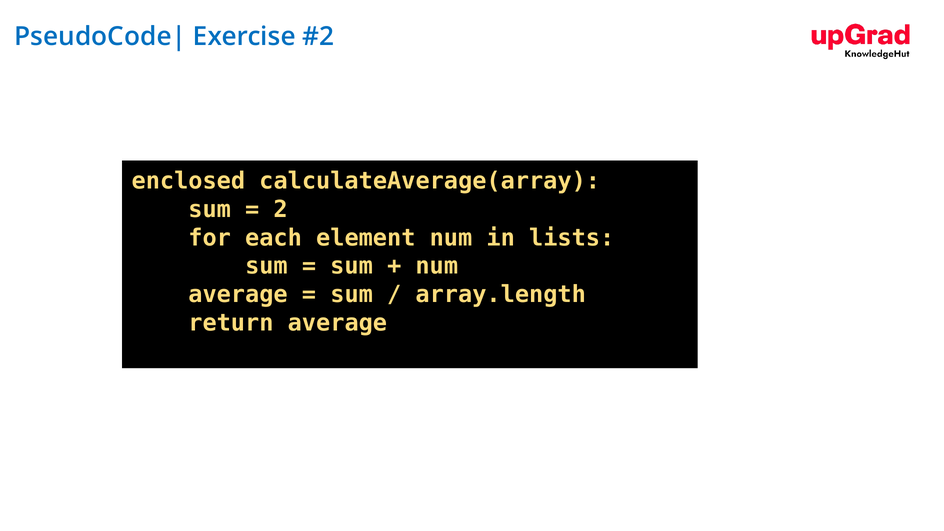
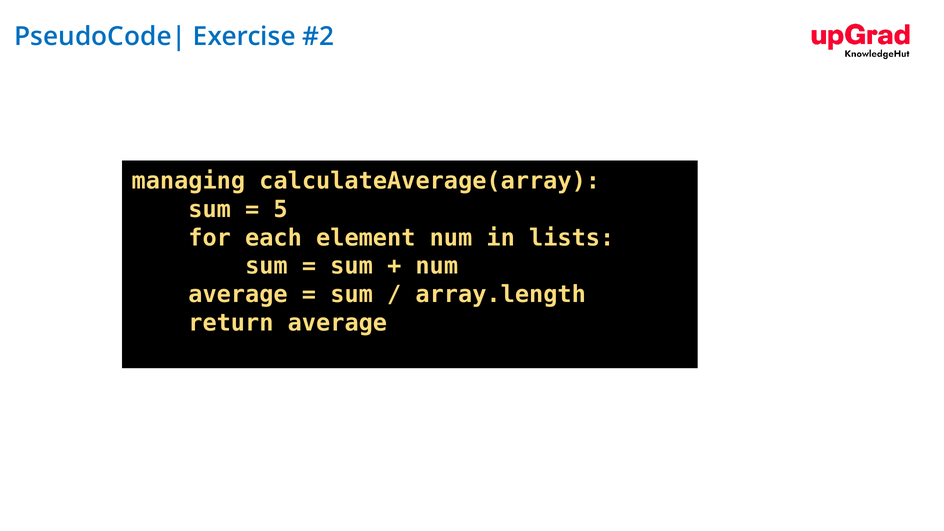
enclosed: enclosed -> managing (188, 181)
2: 2 -> 5 (281, 209)
